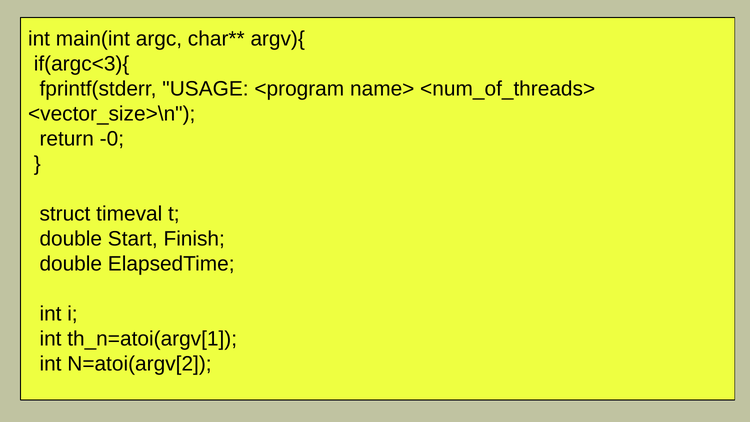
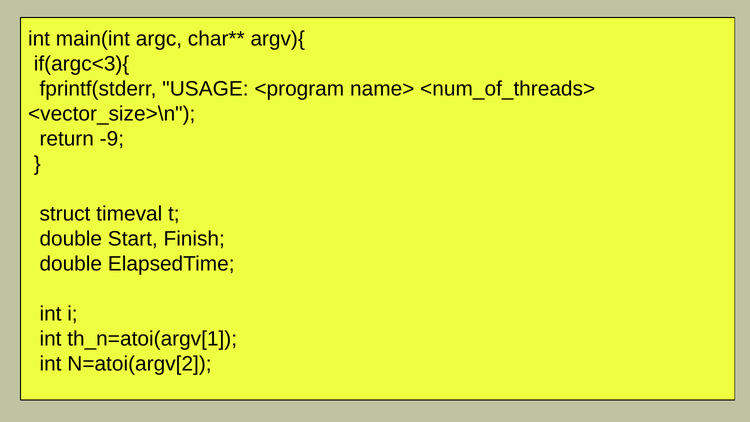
-0: -0 -> -9 (112, 139)
